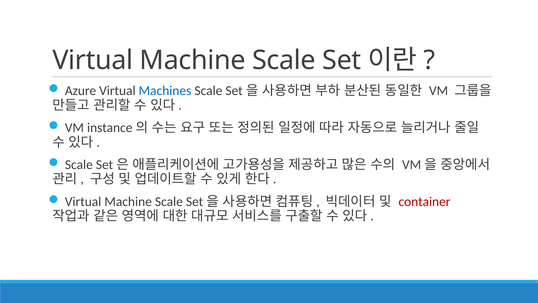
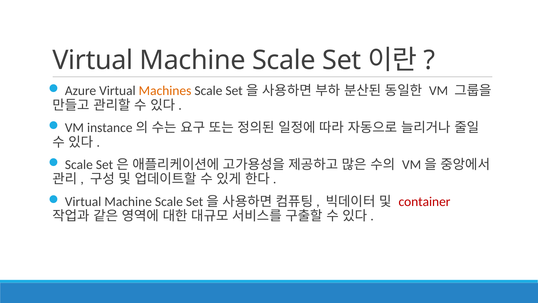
Machines colour: blue -> orange (165, 91)
